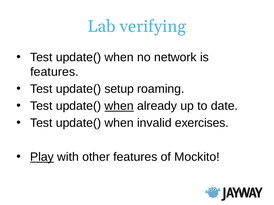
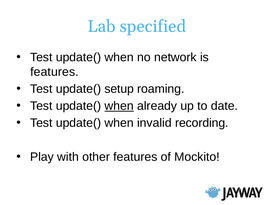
verifying: verifying -> specified (153, 27)
exercises: exercises -> recording (202, 123)
Play underline: present -> none (42, 157)
